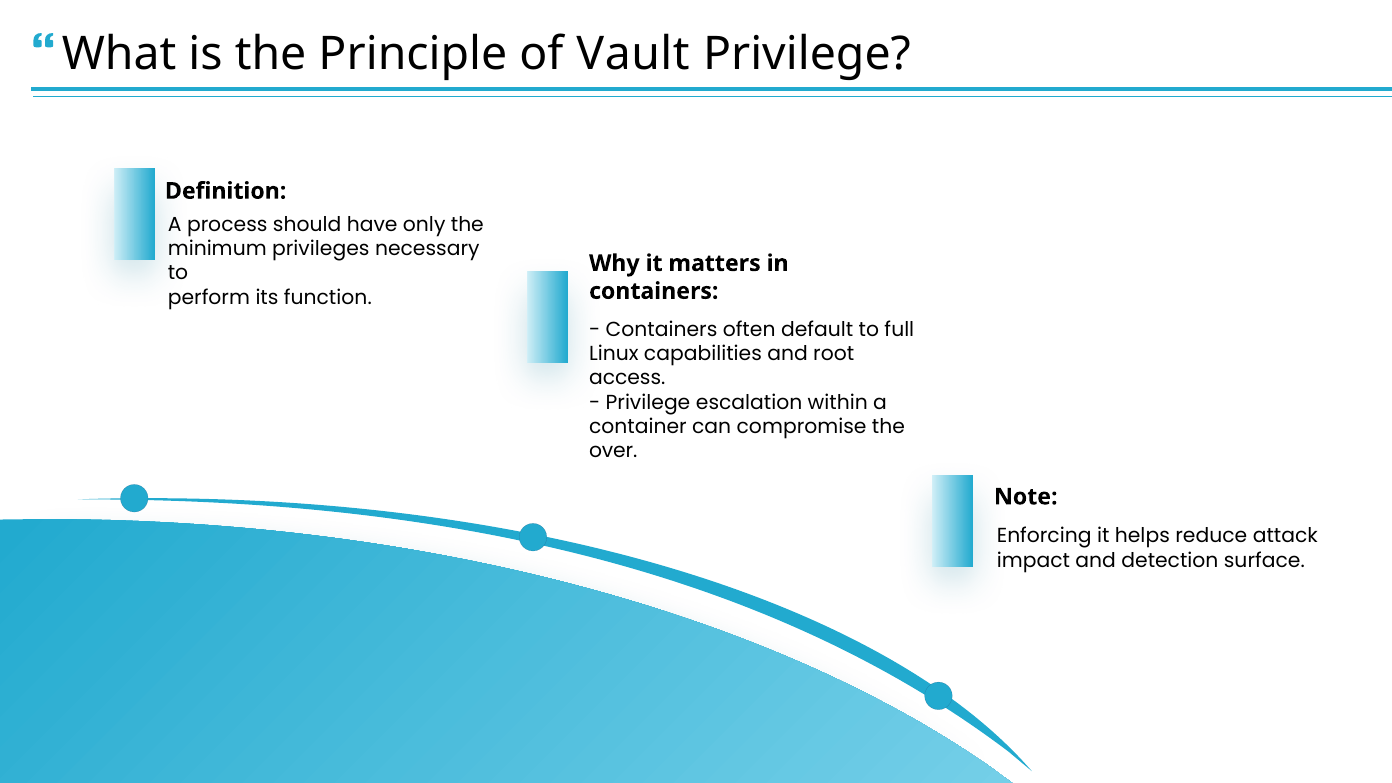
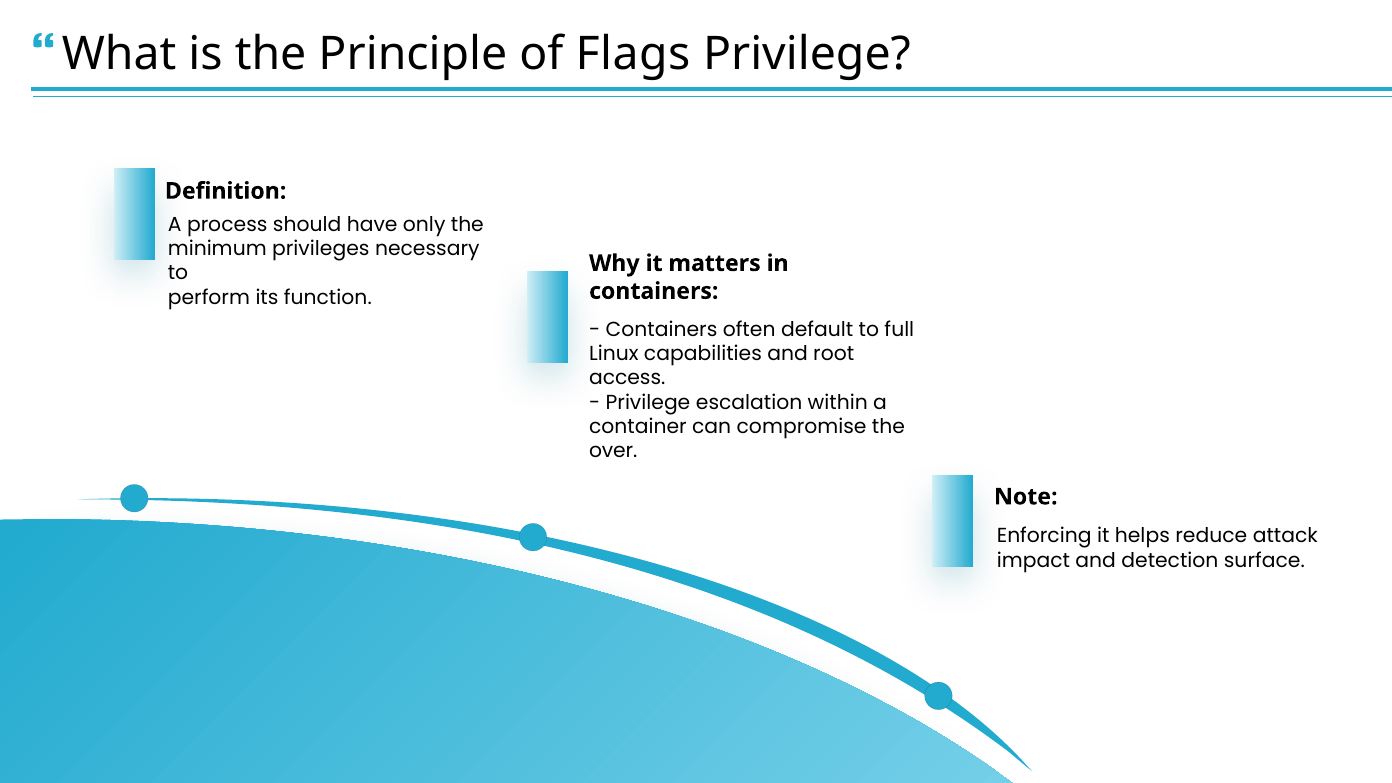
Vault: Vault -> Flags (633, 54)
